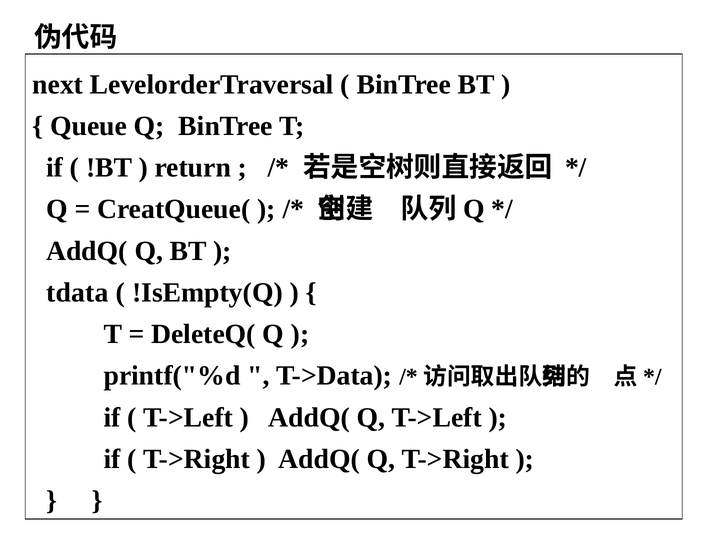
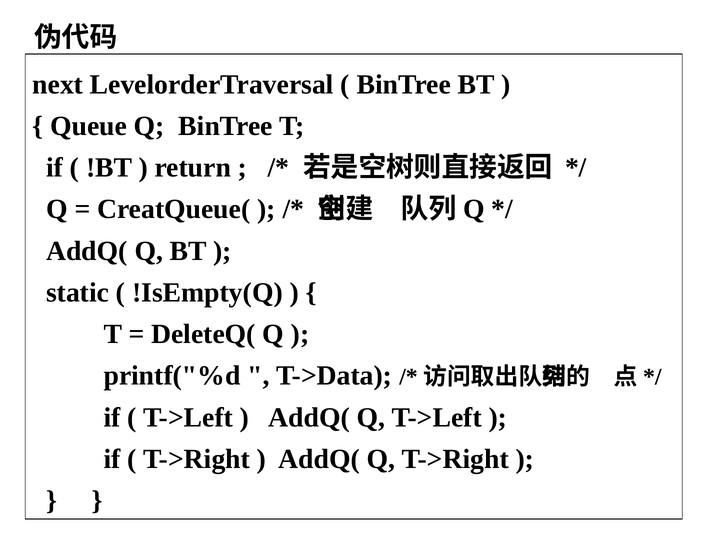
tdata: tdata -> static (78, 292)
